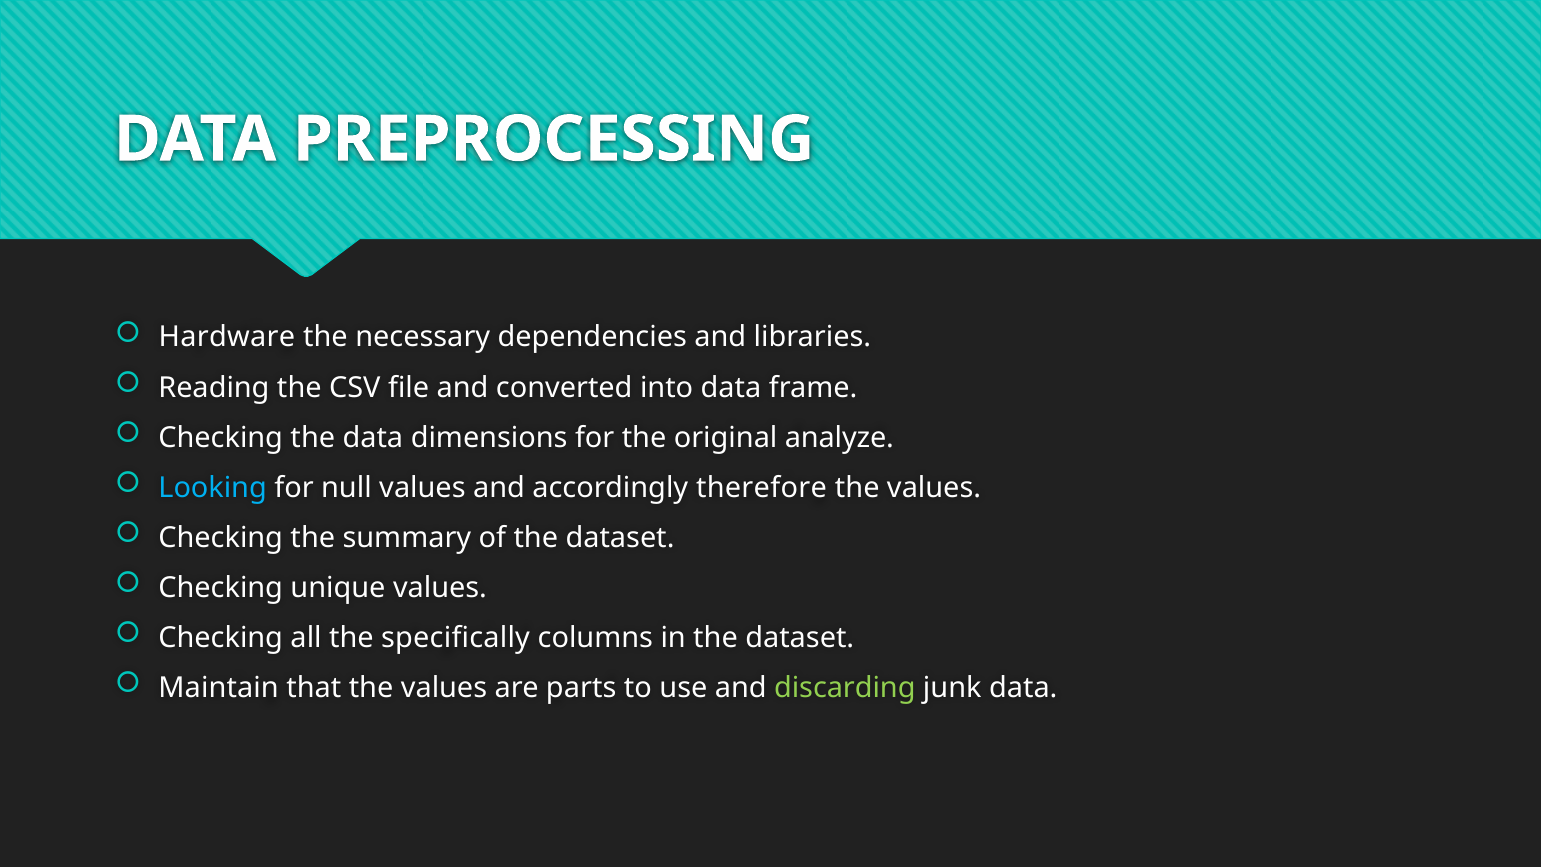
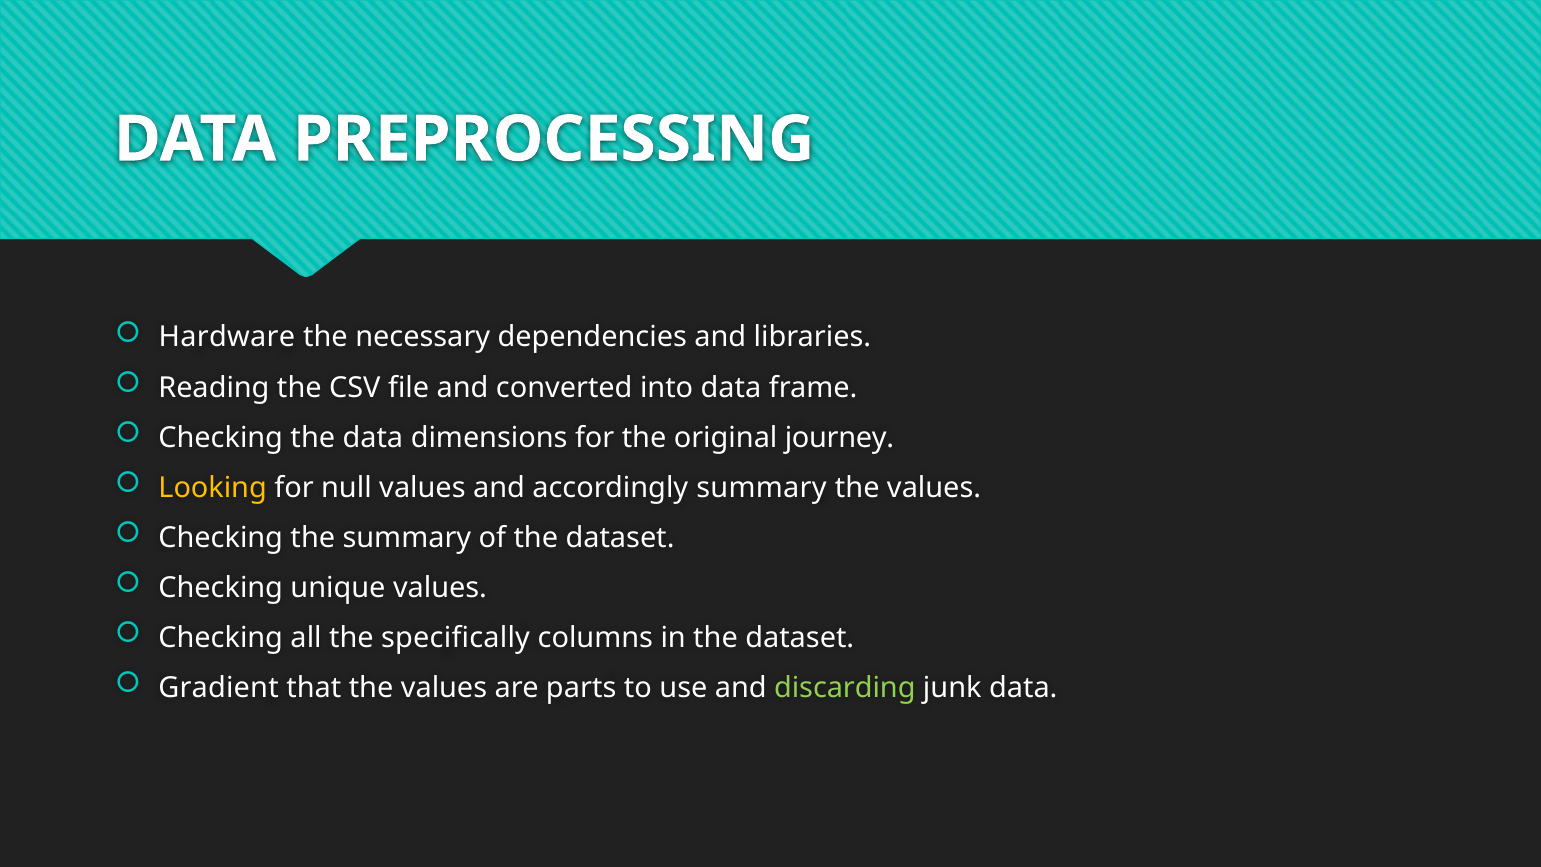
analyze: analyze -> journey (839, 438)
Looking colour: light blue -> yellow (213, 488)
accordingly therefore: therefore -> summary (761, 488)
Maintain: Maintain -> Gradient (219, 688)
